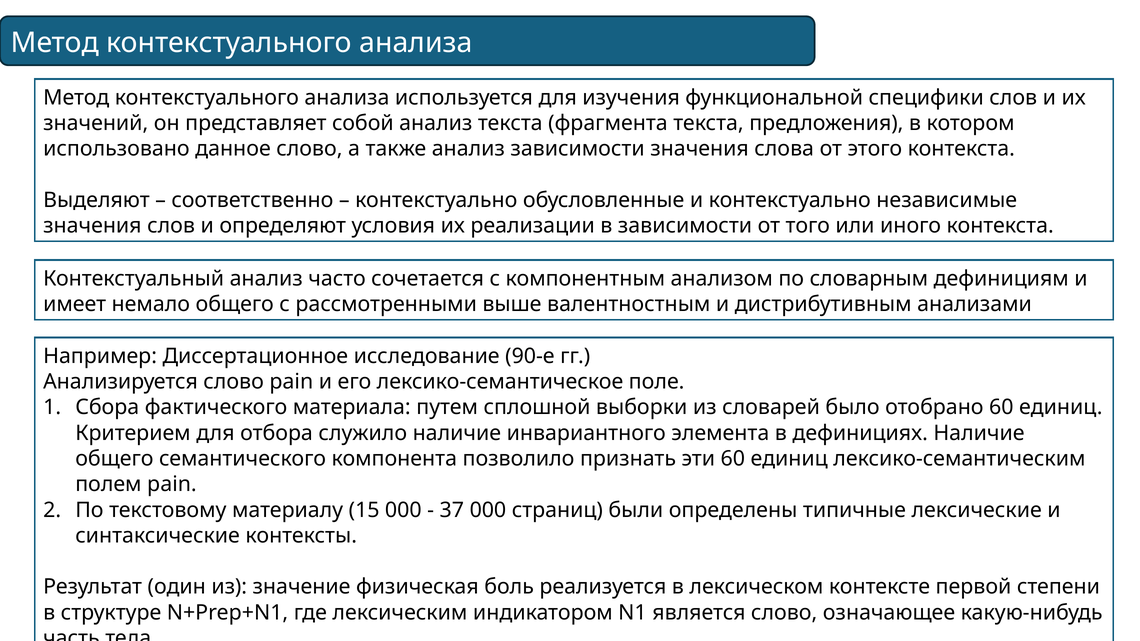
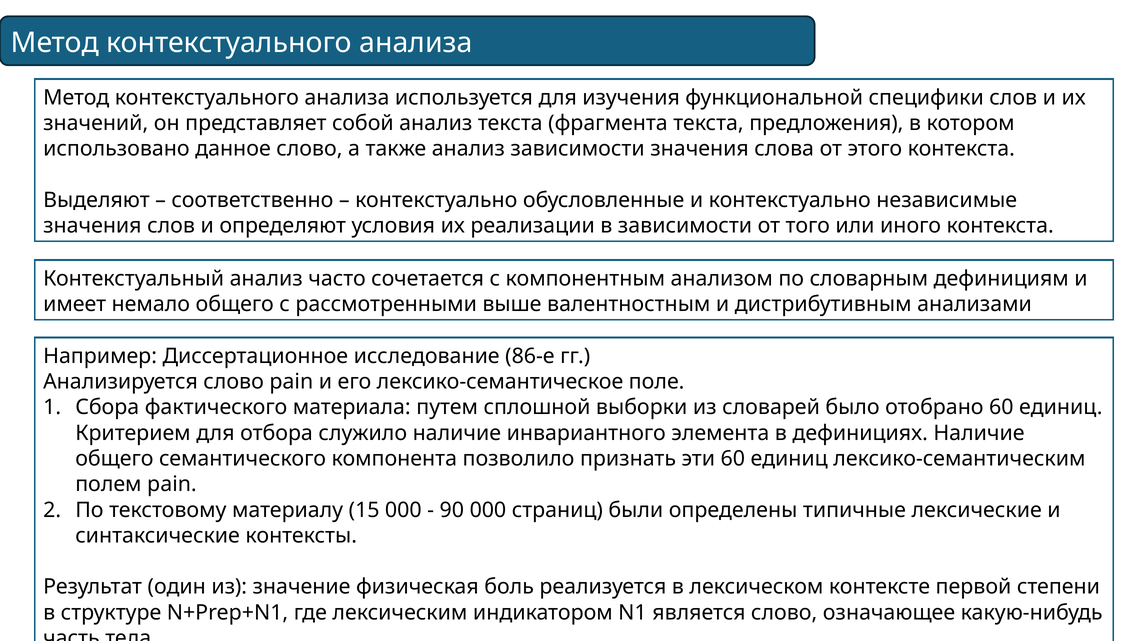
90-е: 90-е -> 86-е (530, 356)
37: 37 -> 90 (452, 510)
